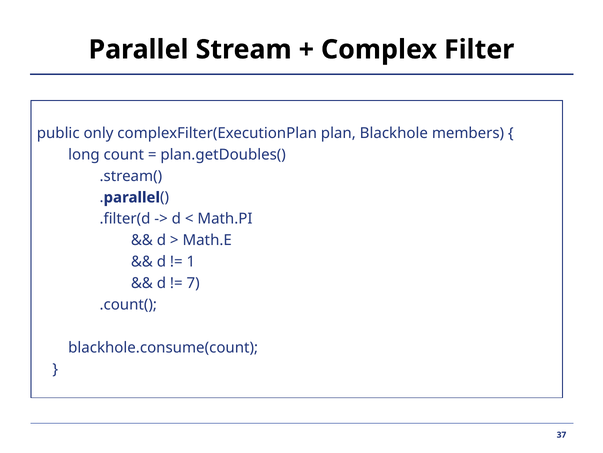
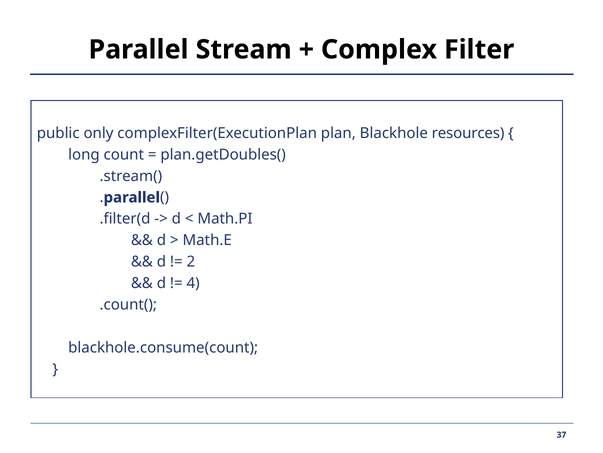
members: members -> resources (468, 133)
1: 1 -> 2 (191, 261)
7: 7 -> 4 (193, 283)
